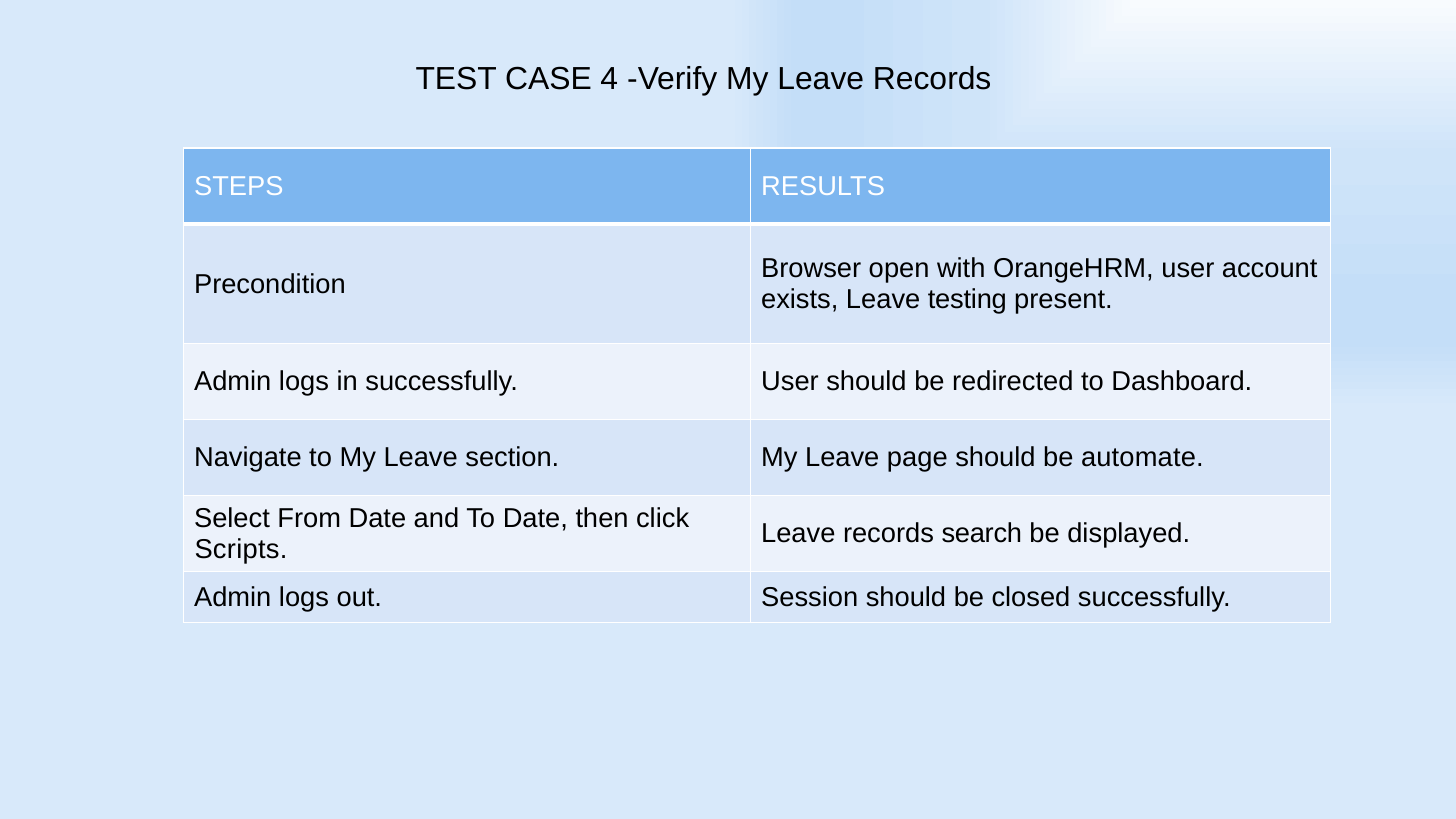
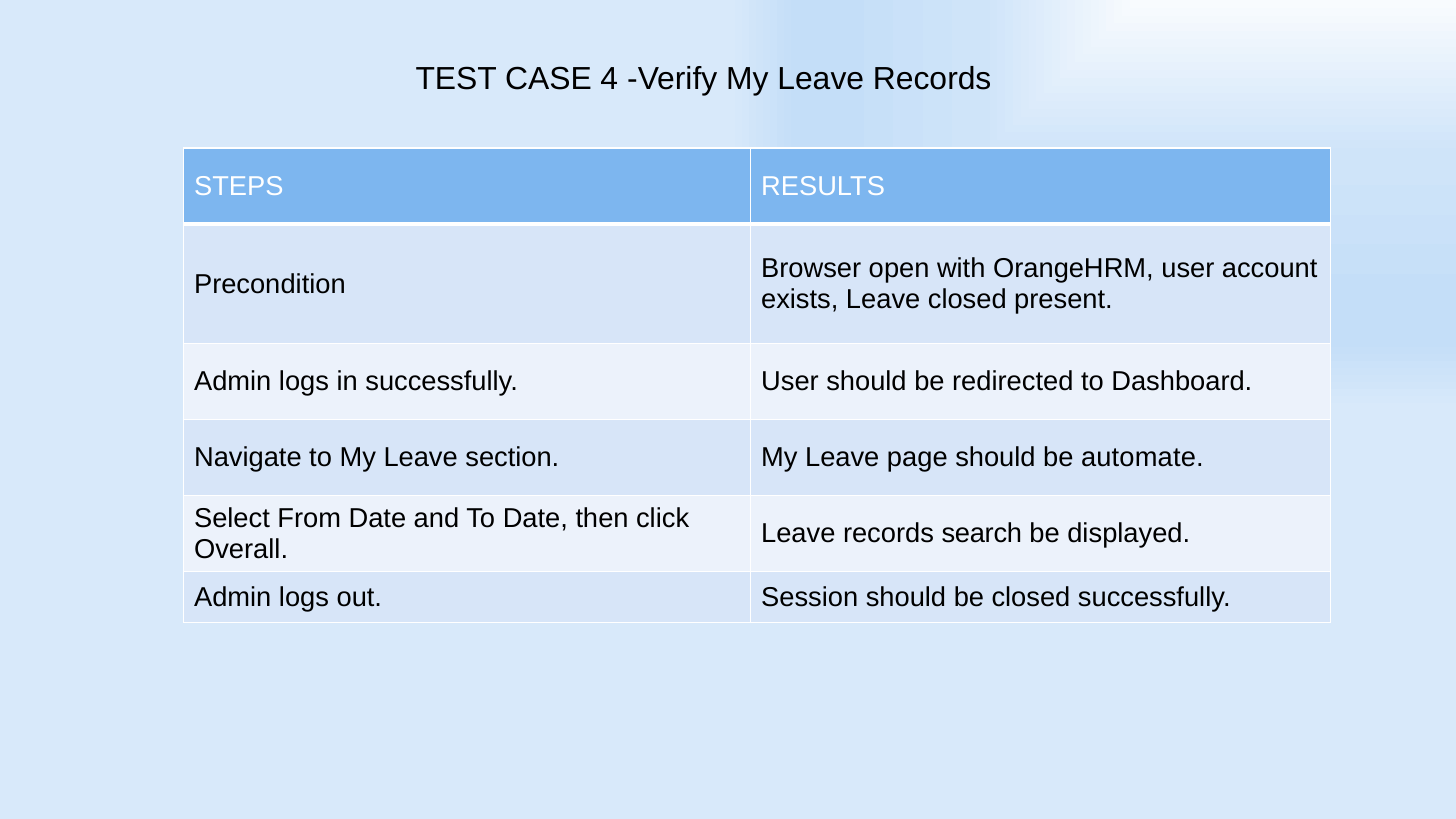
Leave testing: testing -> closed (967, 299)
Scripts: Scripts -> Overall (241, 549)
